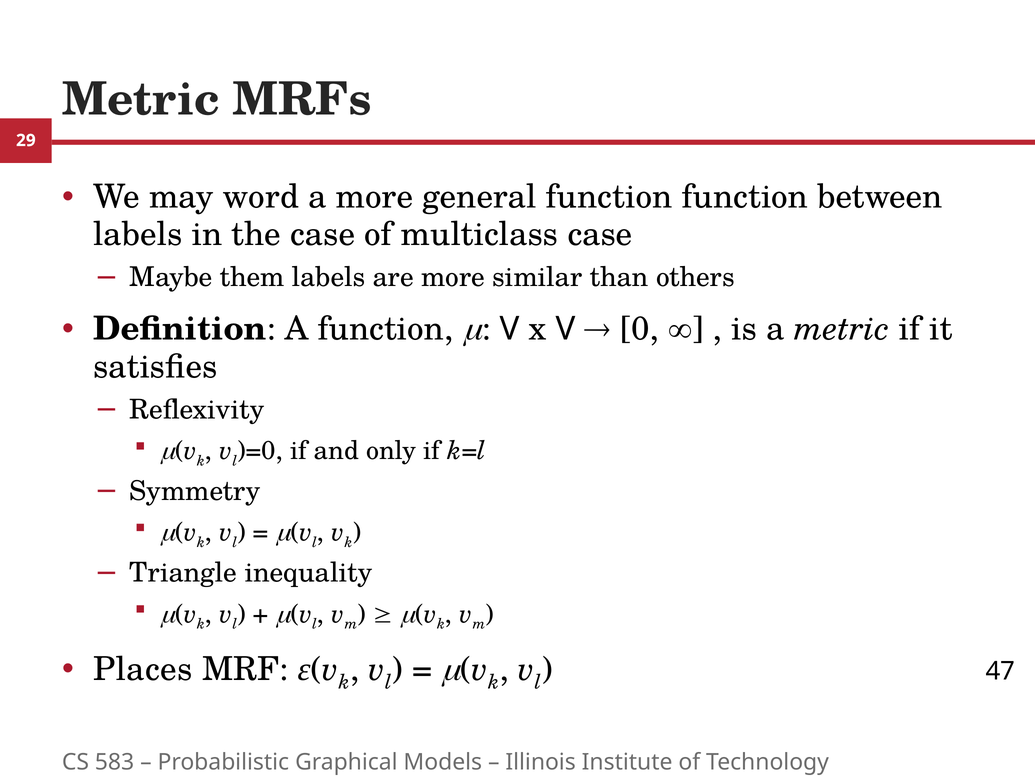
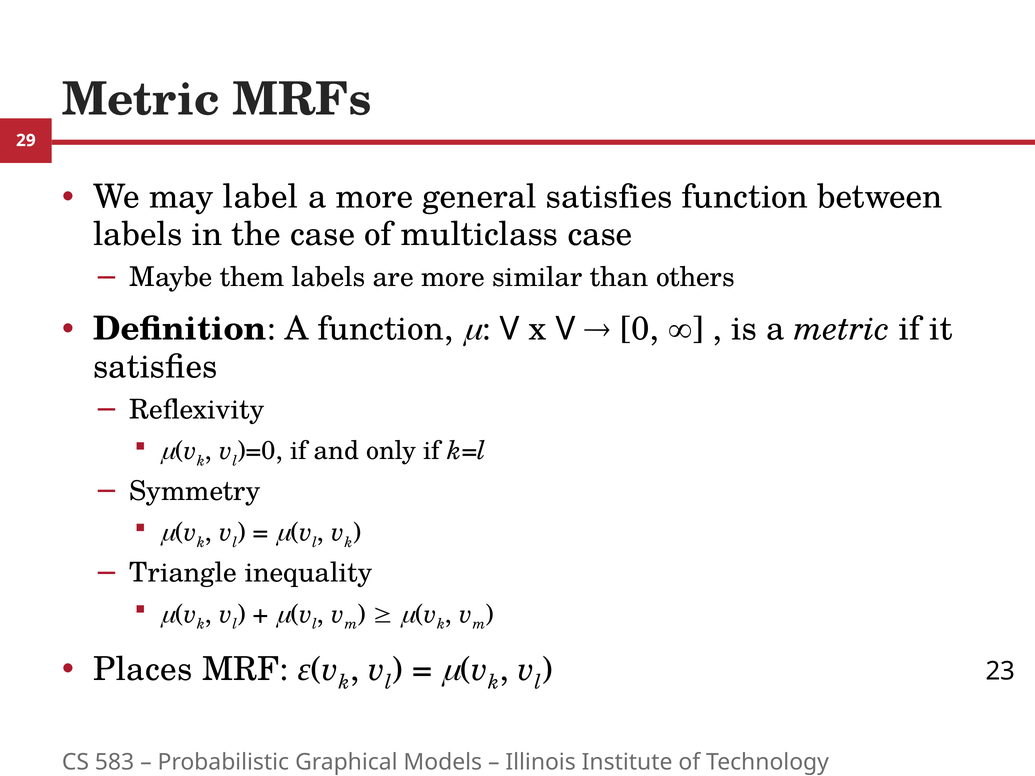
word: word -> label (261, 197)
general function: function -> satisfies (609, 197)
47: 47 -> 23 (1001, 671)
